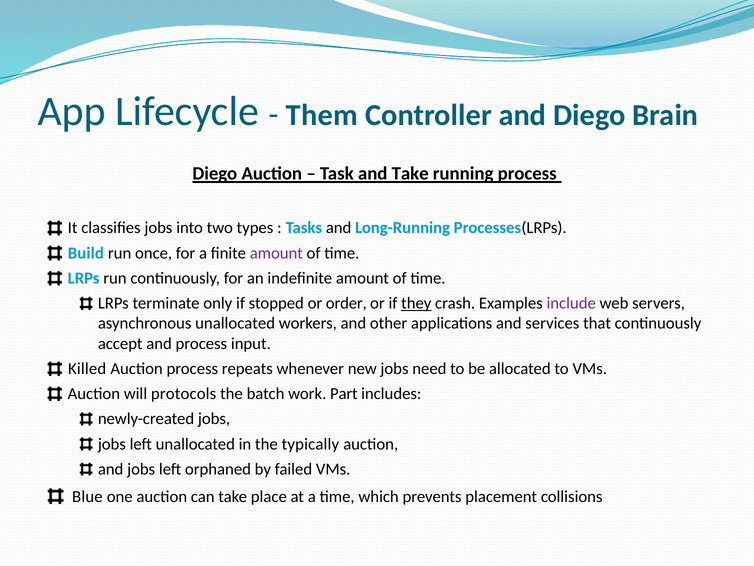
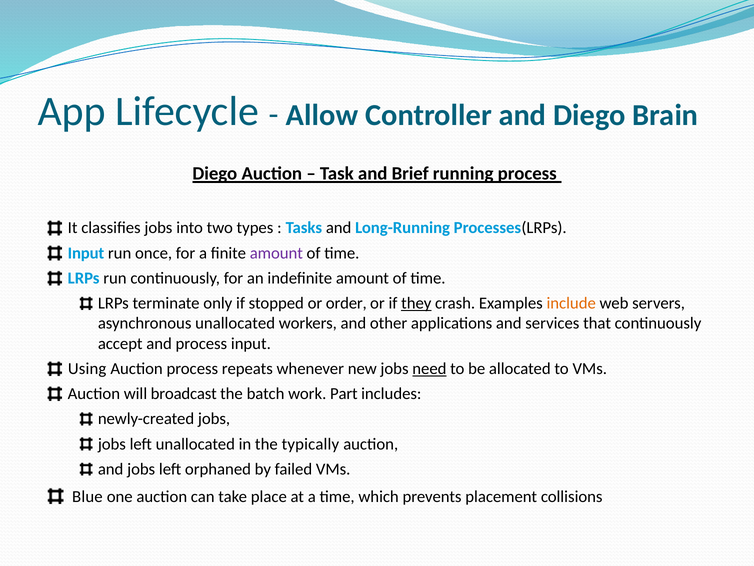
Them: Them -> Allow (322, 115)
and Take: Take -> Brief (410, 173)
Build: Build -> Input (86, 253)
include colour: purple -> orange (571, 303)
Killed: Killed -> Using (87, 368)
need underline: none -> present (429, 368)
protocols: protocols -> broadcast (184, 393)
